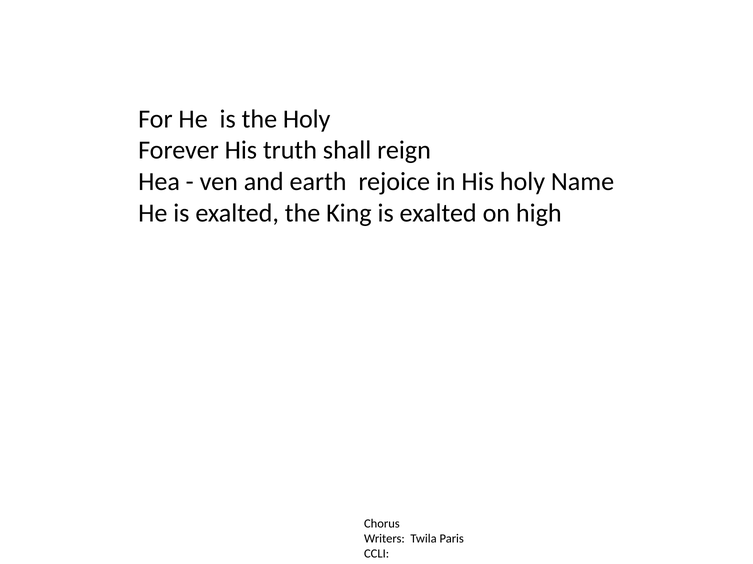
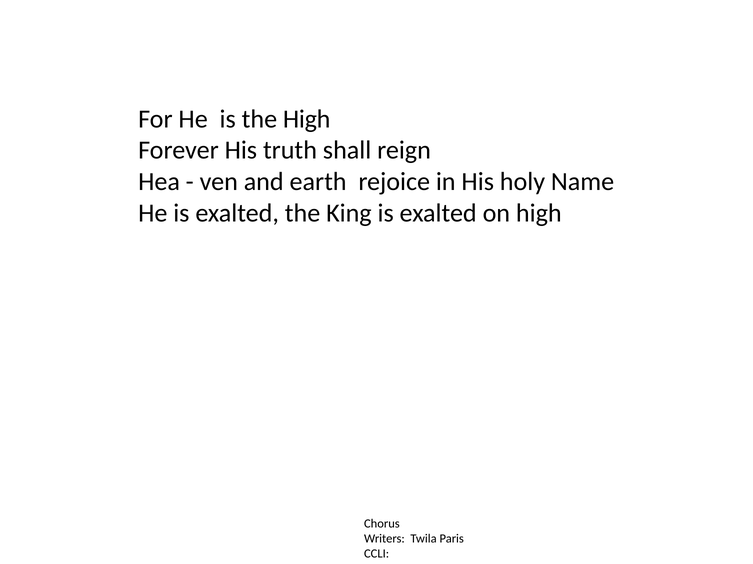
the Holy: Holy -> High (307, 119)
